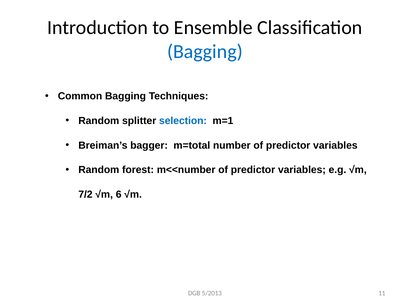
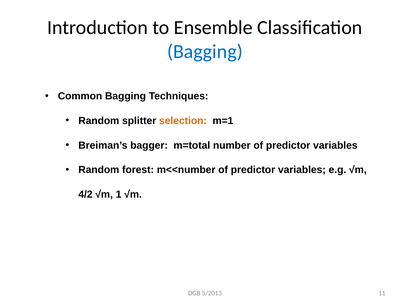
selection colour: blue -> orange (183, 121)
7/2: 7/2 -> 4/2 (85, 195)
6: 6 -> 1 (119, 195)
